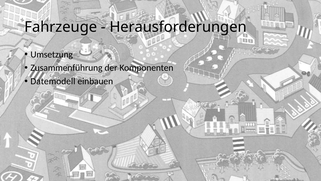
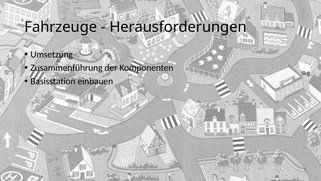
Datemodell: Datemodell -> Basisstation (53, 81)
